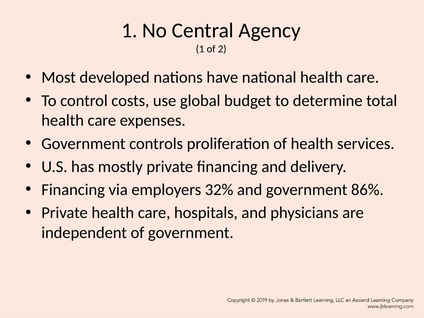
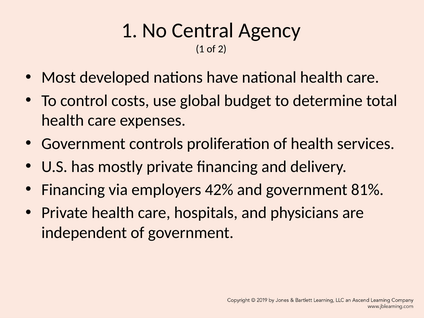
32%: 32% -> 42% (219, 190)
86%: 86% -> 81% (367, 190)
